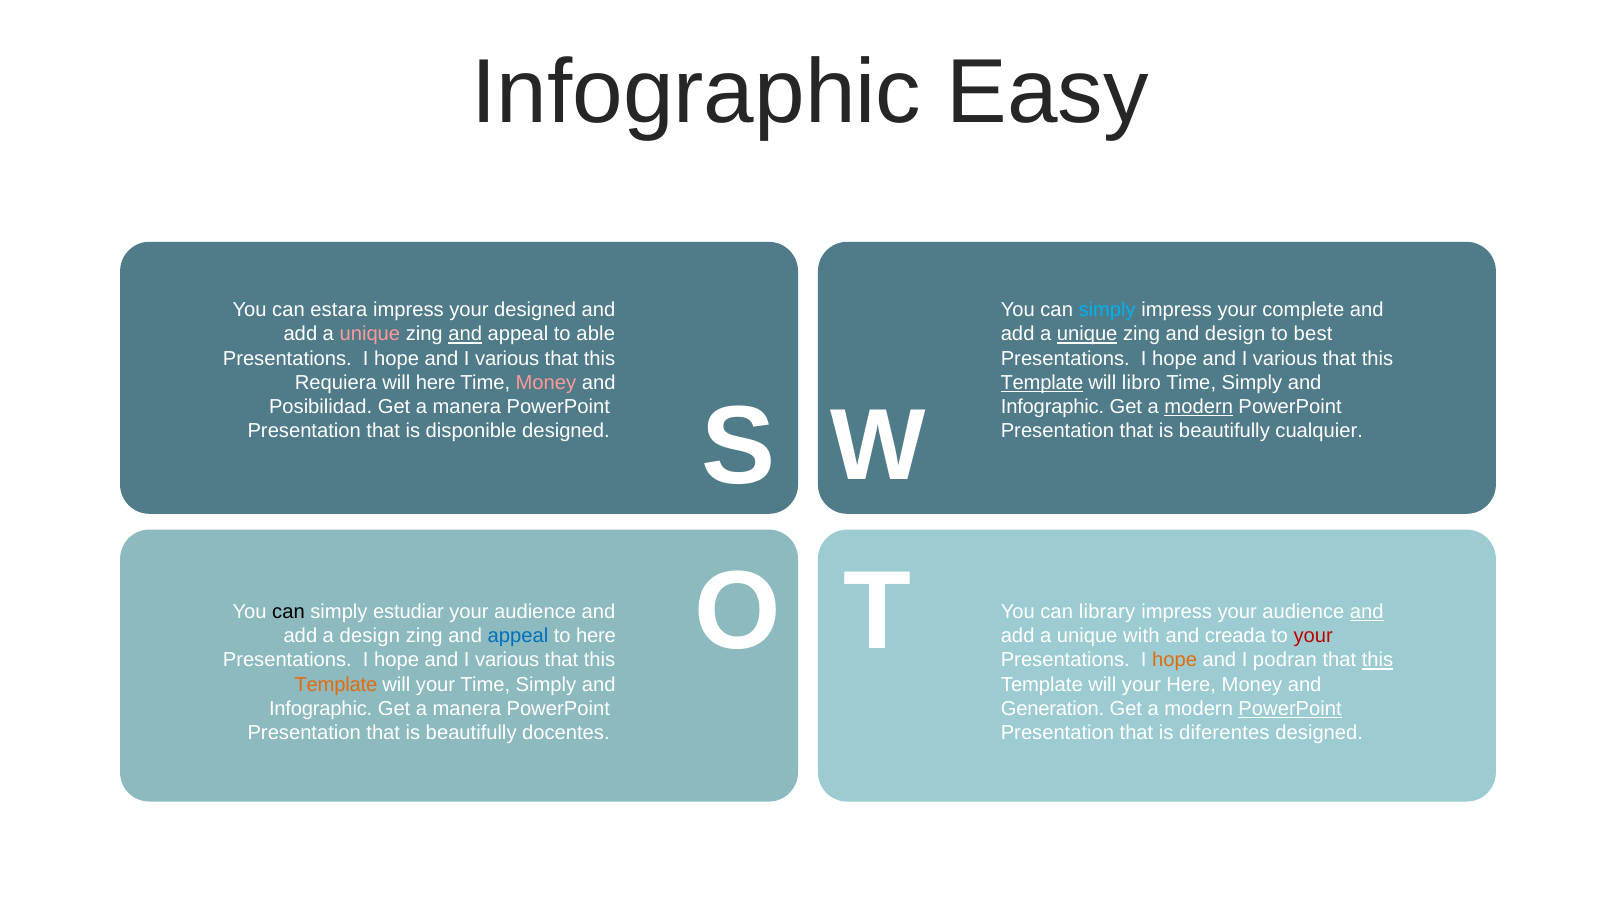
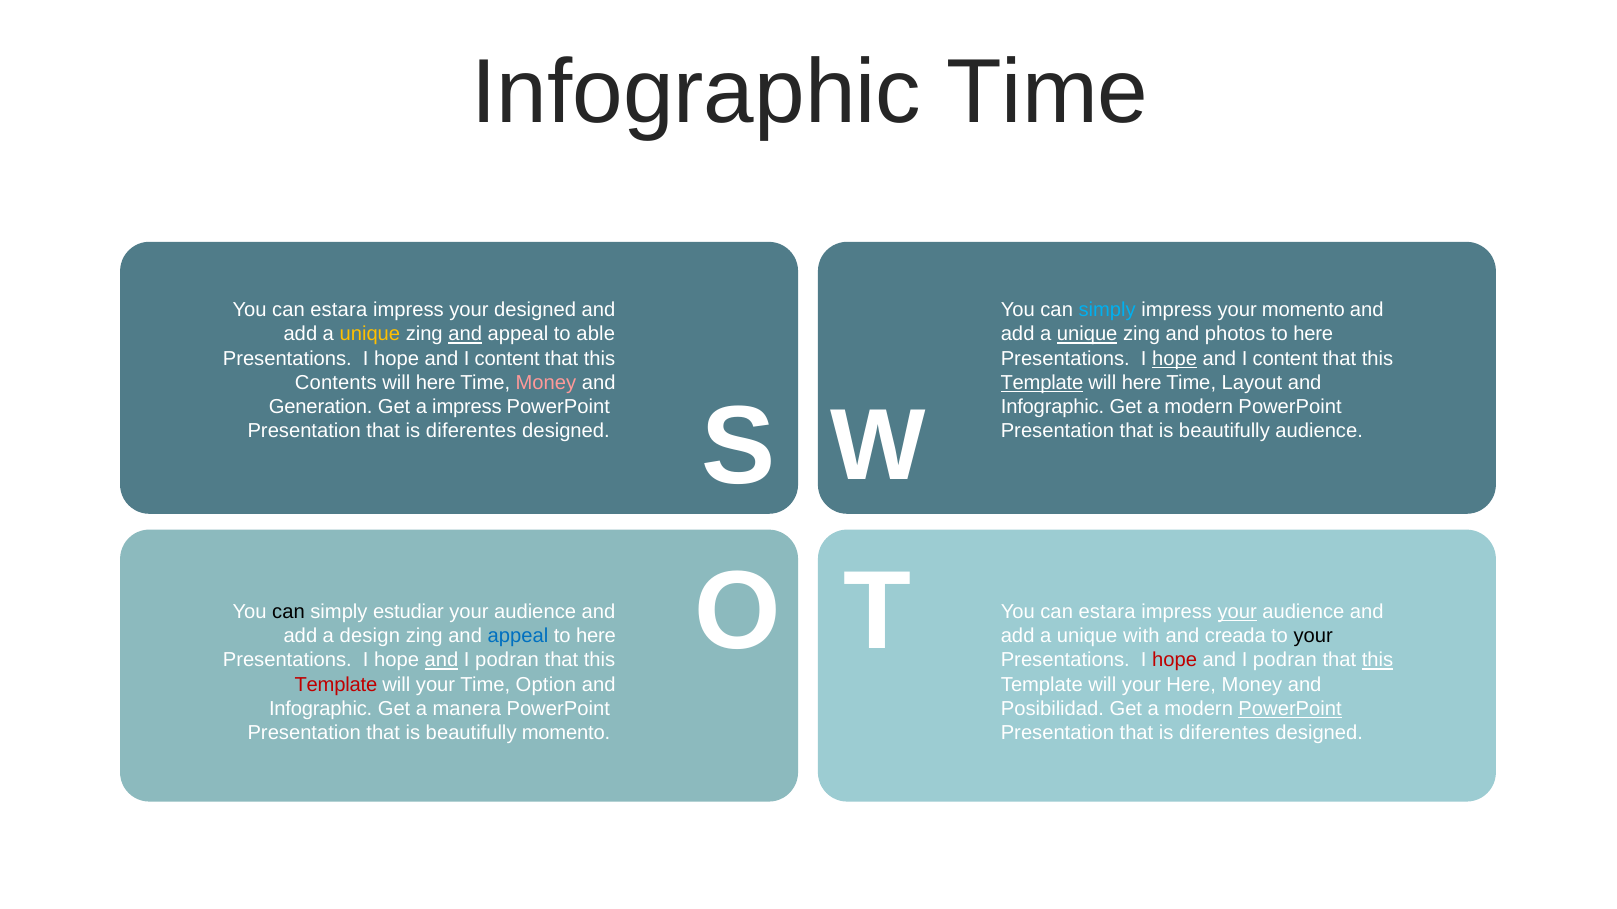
Infographic Easy: Easy -> Time (1048, 92)
your complete: complete -> momento (1303, 310)
unique colour: pink -> yellow (370, 334)
and design: design -> photos (1235, 334)
best: best -> here (1313, 334)
various: various -> content (507, 359)
hope underline: none -> present (1175, 359)
various: various -> content (1285, 359)
Requiera: Requiera -> Contents (336, 383)
libro: libro -> here (1142, 383)
Simply: Simply -> Layout (1252, 383)
Posibilidad: Posibilidad -> Generation (321, 407)
manera: manera -> impress (467, 407)
modern underline: present -> none (1199, 407)
disponible: disponible -> diferentes (471, 431)
beautifully cualquier: cualquier -> audience (1319, 431)
library: library -> estara (1107, 612)
your underline: none -> present (1237, 612)
and underline: present -> none (1367, 612)
your colour: red -> black (1313, 636)
and underline: none -> present (441, 661)
various: various -> podran (507, 661)
hope colour: orange -> red (1175, 661)
Template colour: orange -> red (336, 685)
your Time Simply: Simply -> Option (546, 685)
Generation: Generation -> Posibilidad (1052, 709)
beautifully docentes: docentes -> momento (566, 733)
